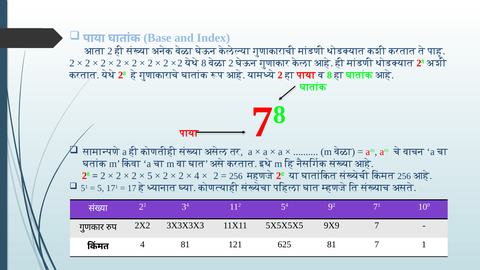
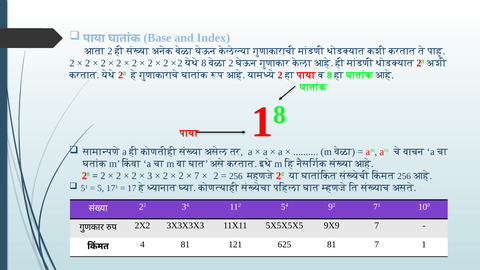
7: 7 -> 1 (262, 122)
5: 5 -> 3 (150, 176)
4: 4 -> 7 (197, 176)
